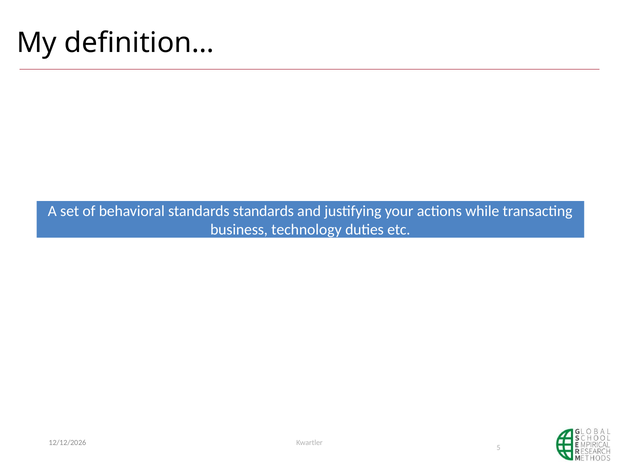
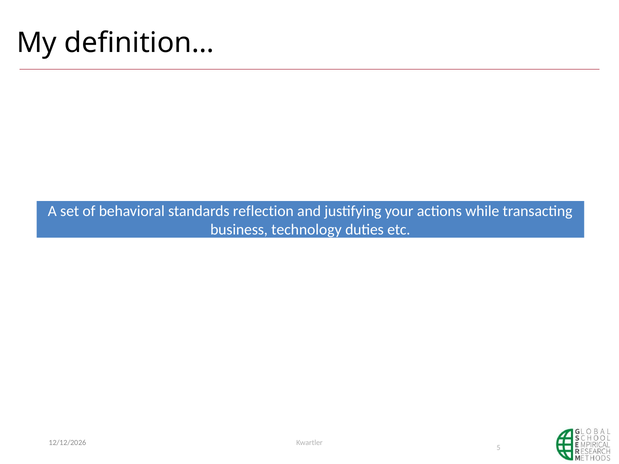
standards standards: standards -> reflection (263, 211)
